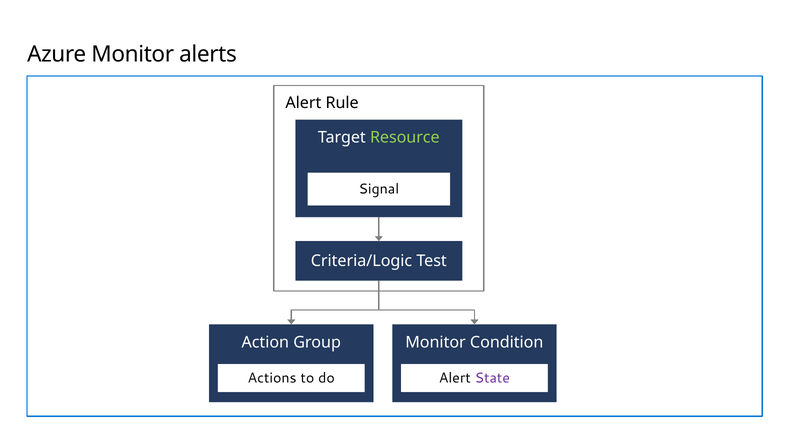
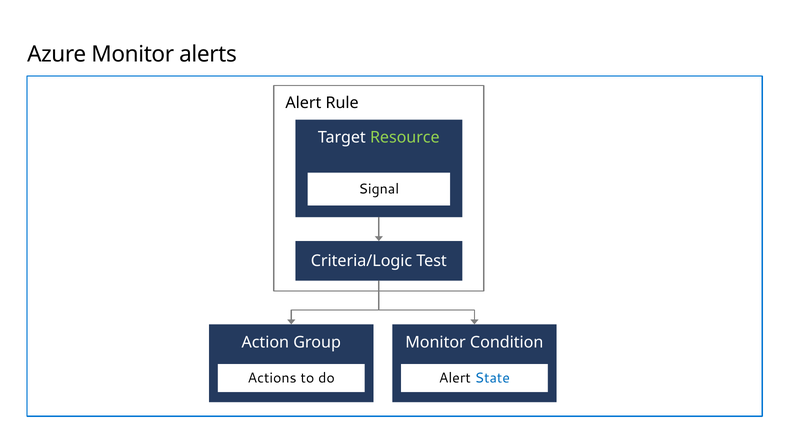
State colour: purple -> blue (492, 377)
